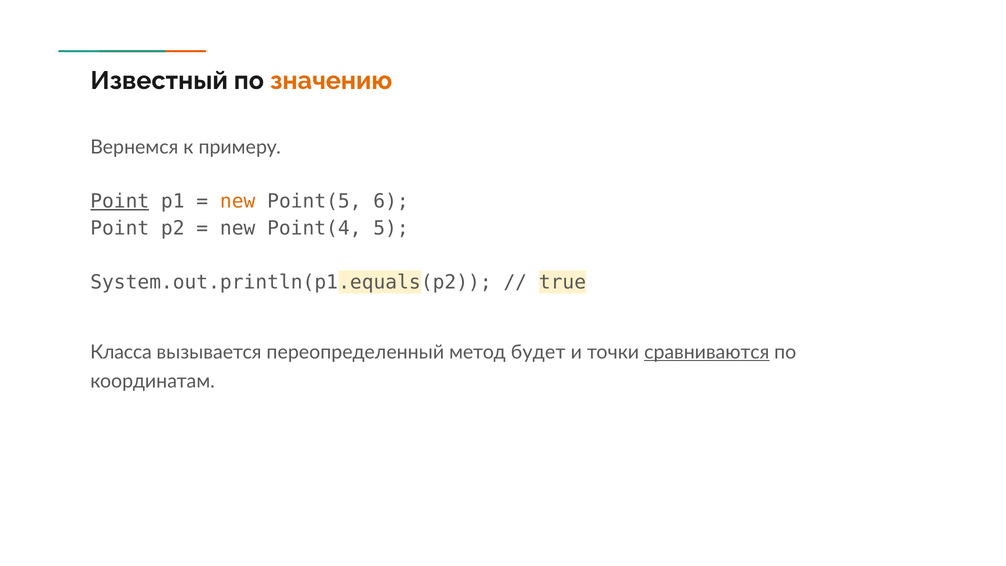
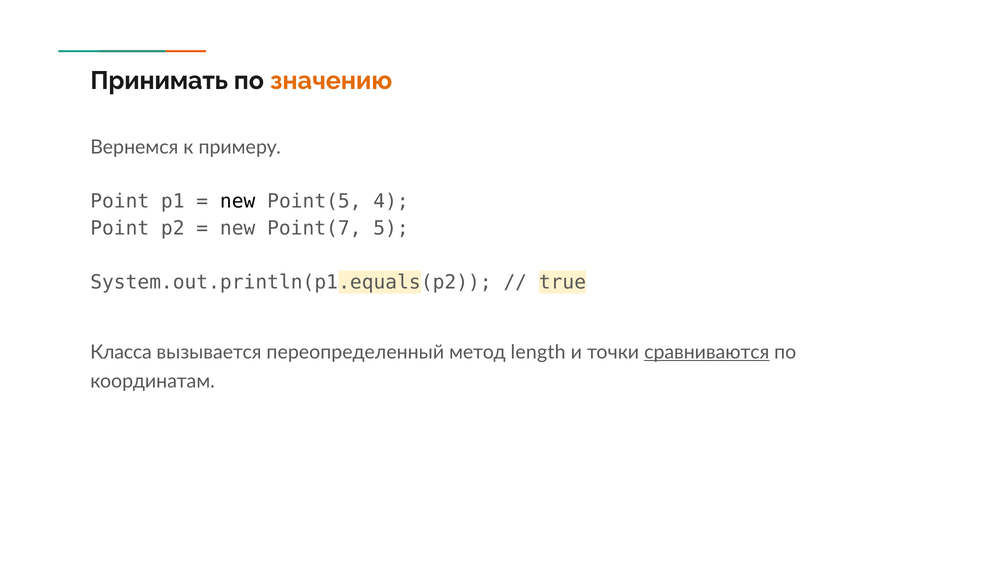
Известный: Известный -> Принимать (159, 81)
Point underline: present -> none (120, 201)
new colour: orange -> black (238, 201)
6: 6 -> 4 (391, 201)
Point(4: Point(4 -> Point(7 (314, 228)
будет: будет -> length (538, 352)
